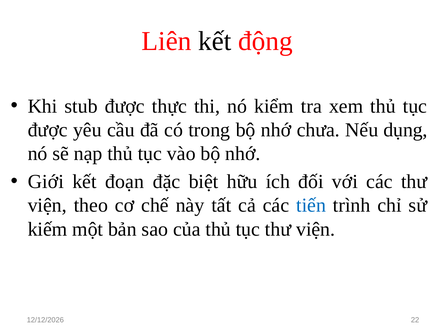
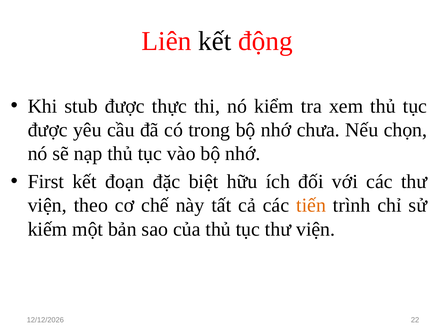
dụng: dụng -> chọn (405, 130)
Giới: Giới -> First (46, 181)
tiến colour: blue -> orange (311, 205)
